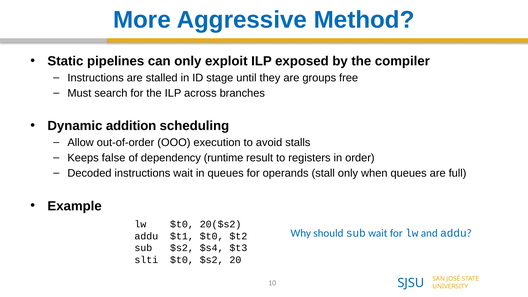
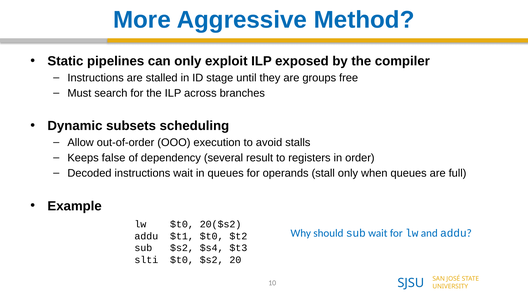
addition: addition -> subsets (131, 126)
runtime: runtime -> several (223, 158)
